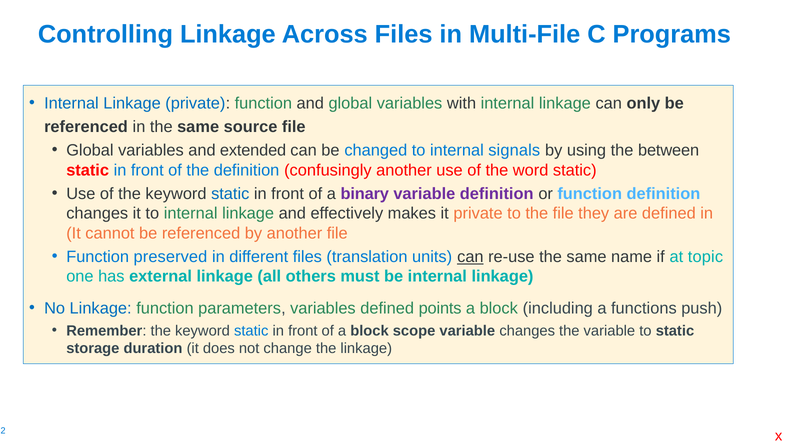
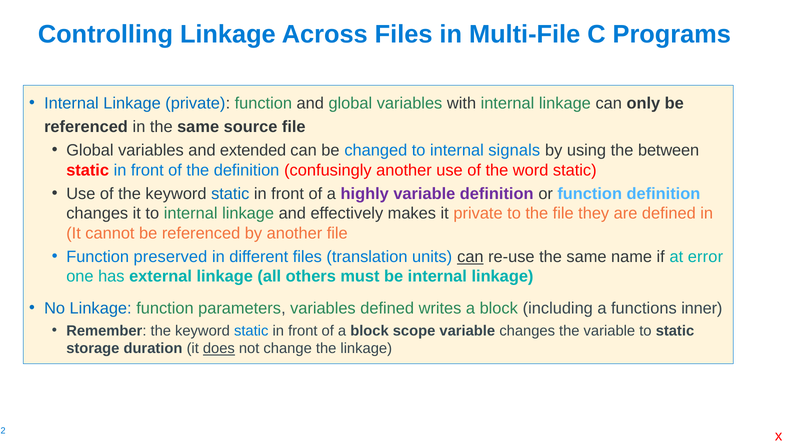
binary: binary -> highly (365, 194)
topic: topic -> error (705, 257)
points: points -> writes (440, 308)
push: push -> inner (702, 308)
does underline: none -> present (219, 349)
